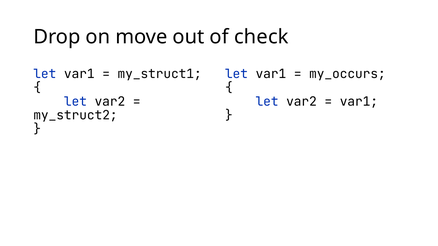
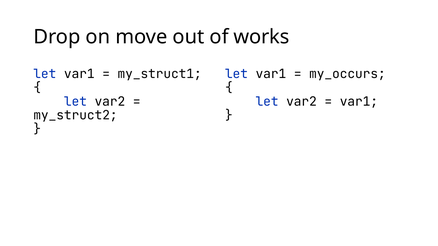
check: check -> works (262, 37)
